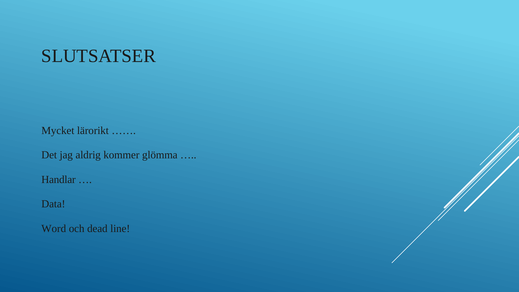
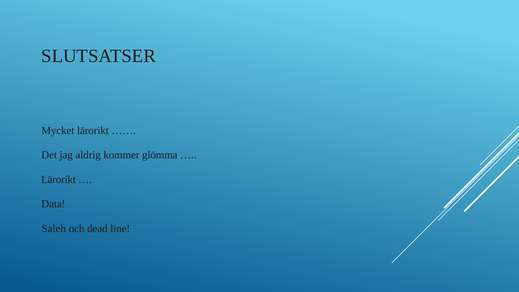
Handlar: Handlar -> Lärorikt (59, 179)
Word: Word -> Saleh (54, 228)
